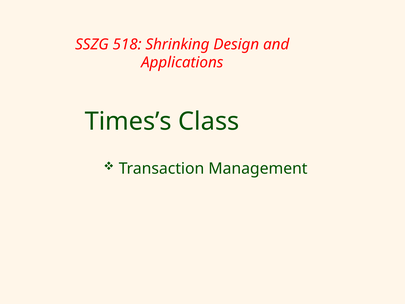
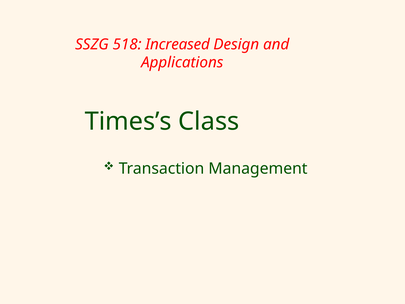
Shrinking: Shrinking -> Increased (178, 44)
